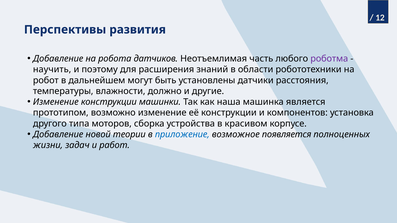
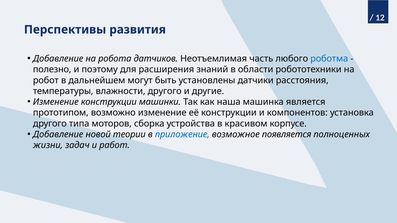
роботма colour: purple -> blue (329, 59)
научить: научить -> полезно (52, 70)
влажности должно: должно -> другого (165, 91)
